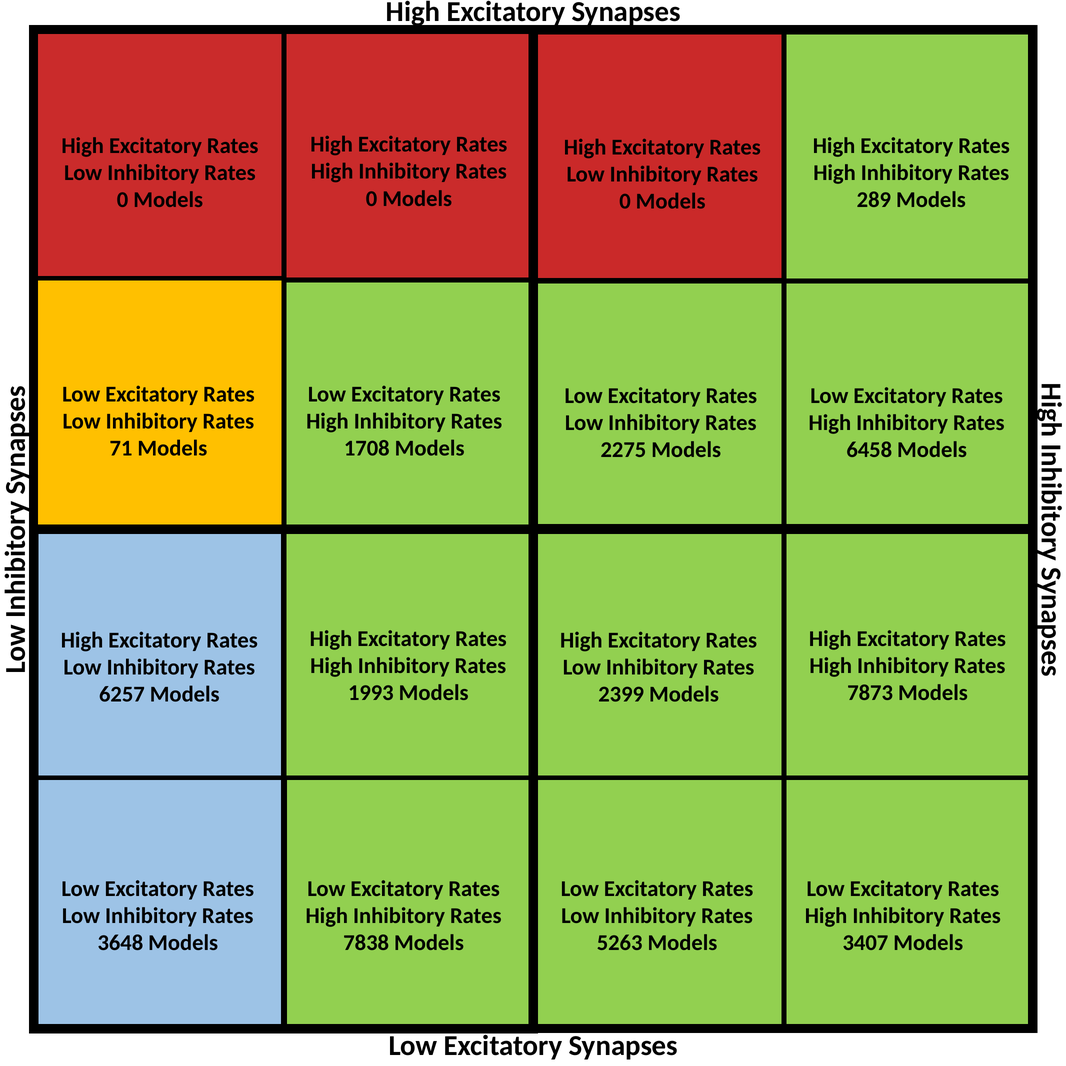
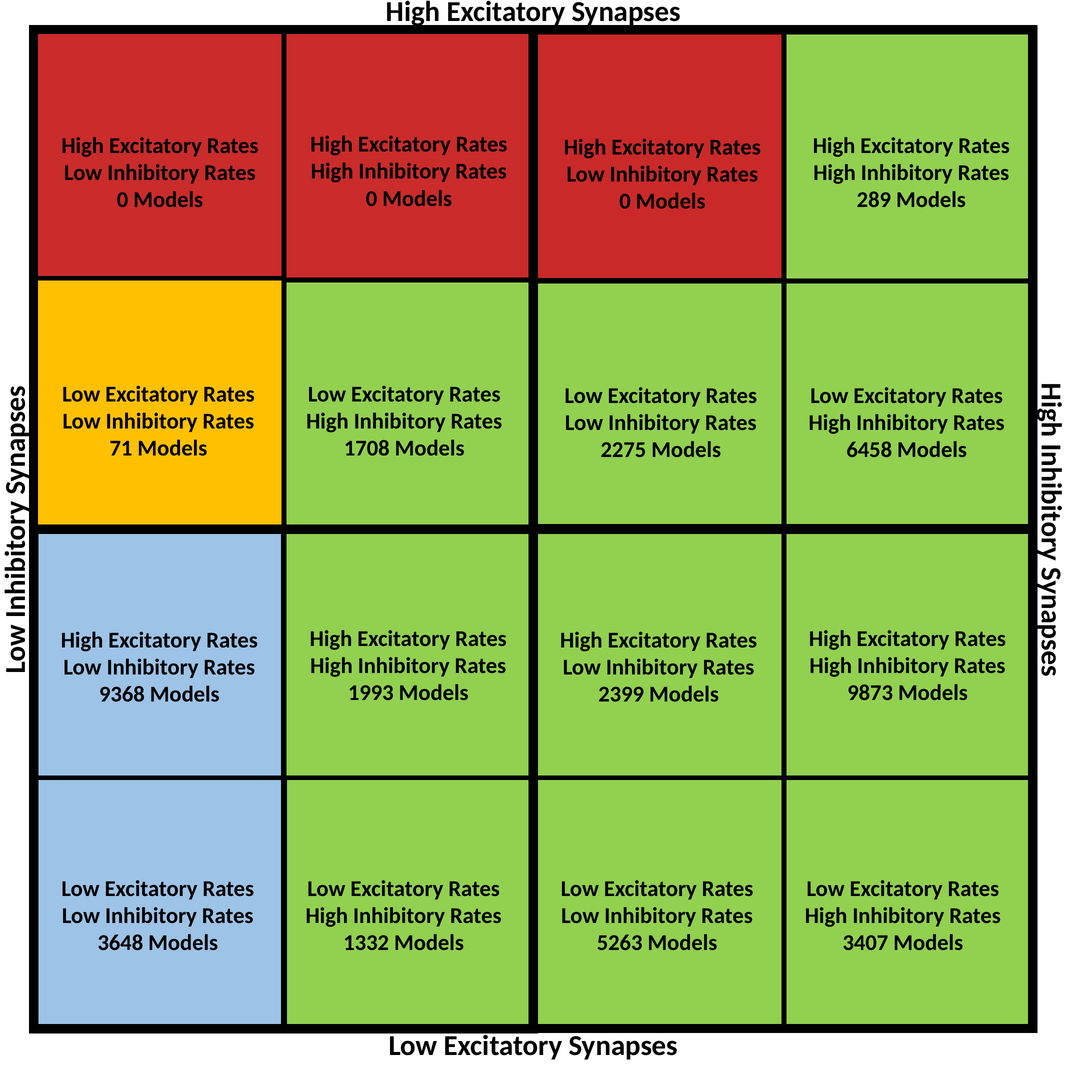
7873: 7873 -> 9873 (870, 693)
6257: 6257 -> 9368 (122, 694)
7838: 7838 -> 1332 (366, 943)
